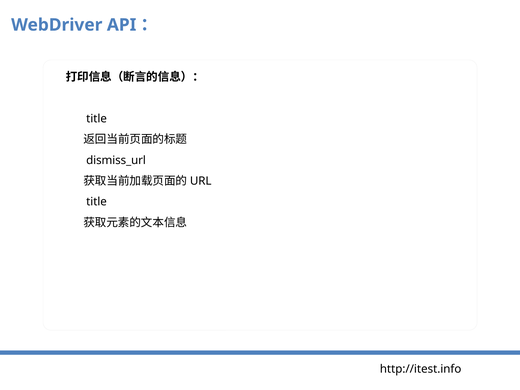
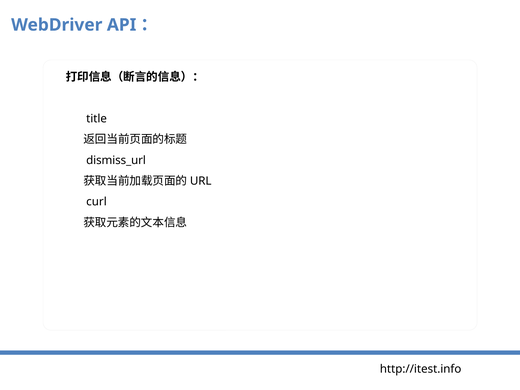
title: title -> curl (96, 202)
